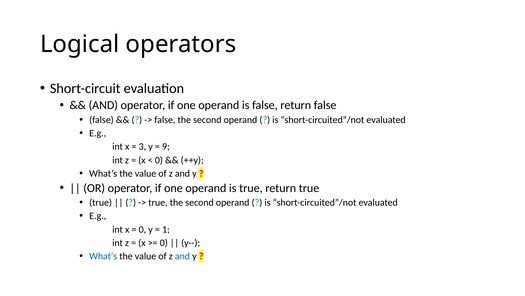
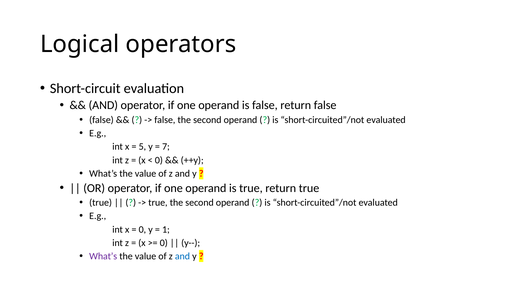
3: 3 -> 5 (142, 146)
9: 9 -> 7 (166, 146)
What’s colour: blue -> purple (103, 256)
